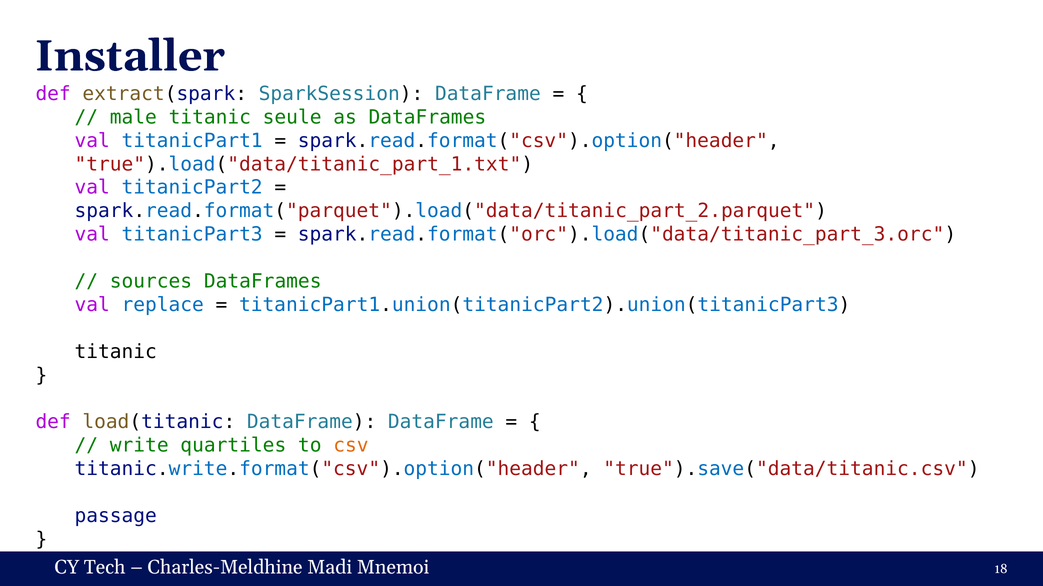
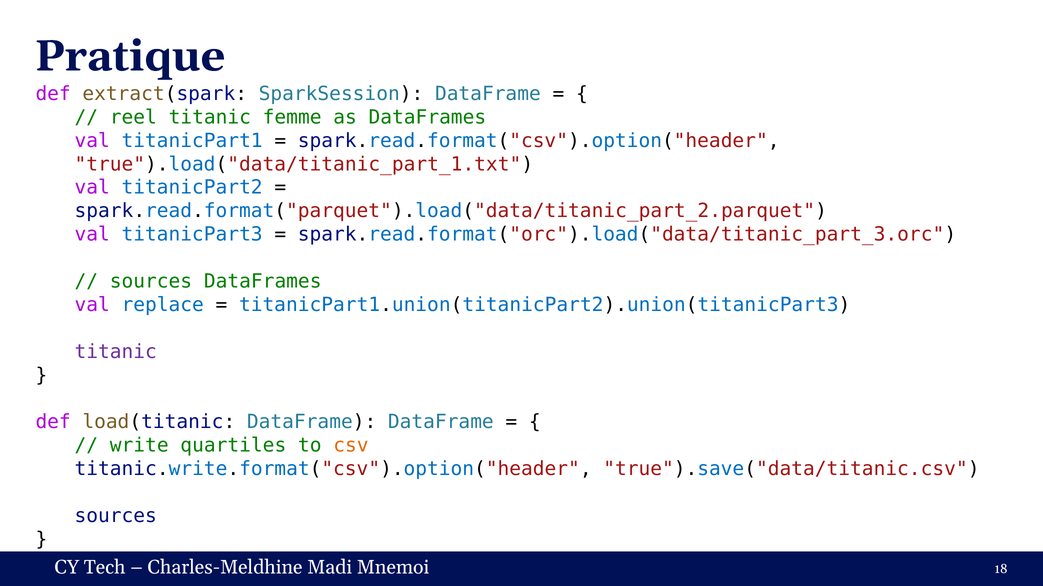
Installer: Installer -> Pratique (130, 56)
male: male -> reel (133, 117)
seule: seule -> femme (292, 117)
titanic colour: black -> purple (116, 352)
passage: passage -> sources (116, 516)
